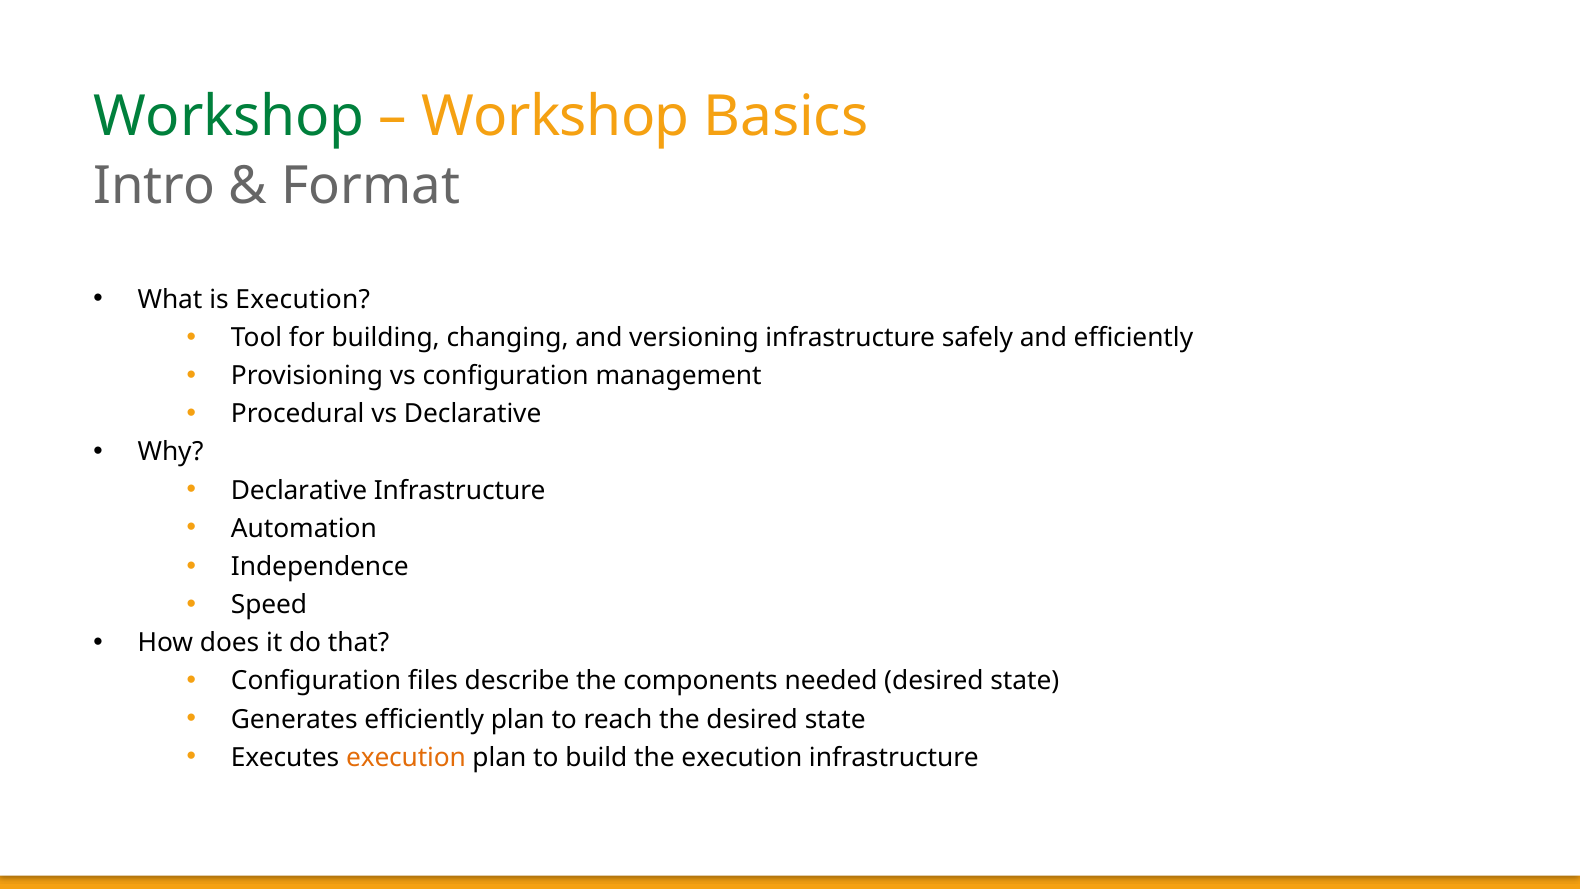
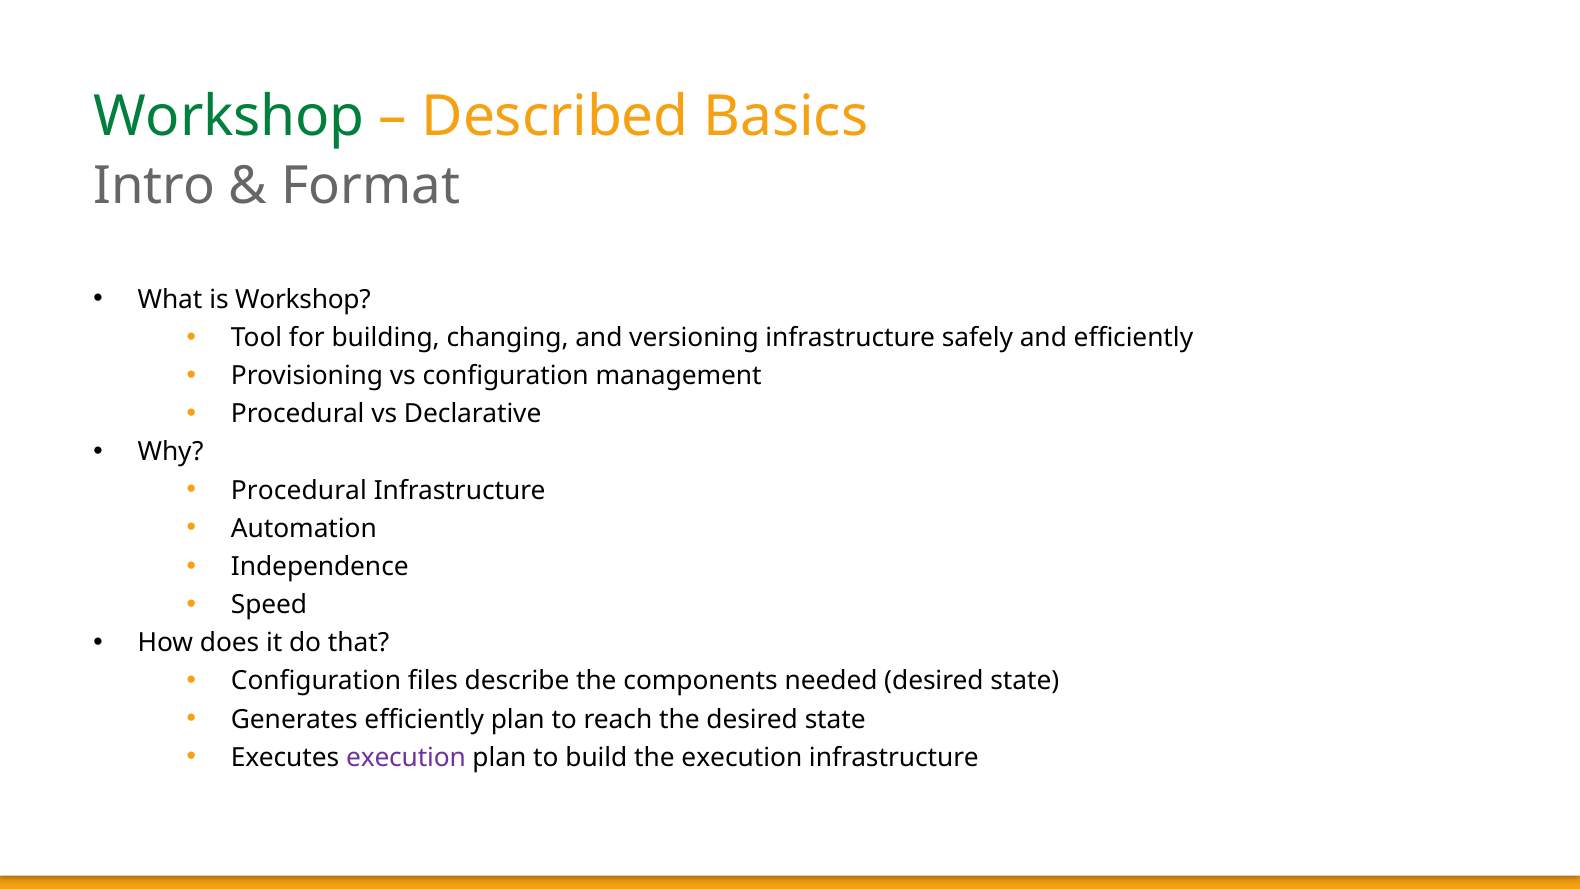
Workshop: Workshop -> Described (555, 117)
is Execution: Execution -> Workshop (303, 299)
Declarative: Declarative -> Procedural (299, 490)
execution colour: orange -> purple (406, 757)
